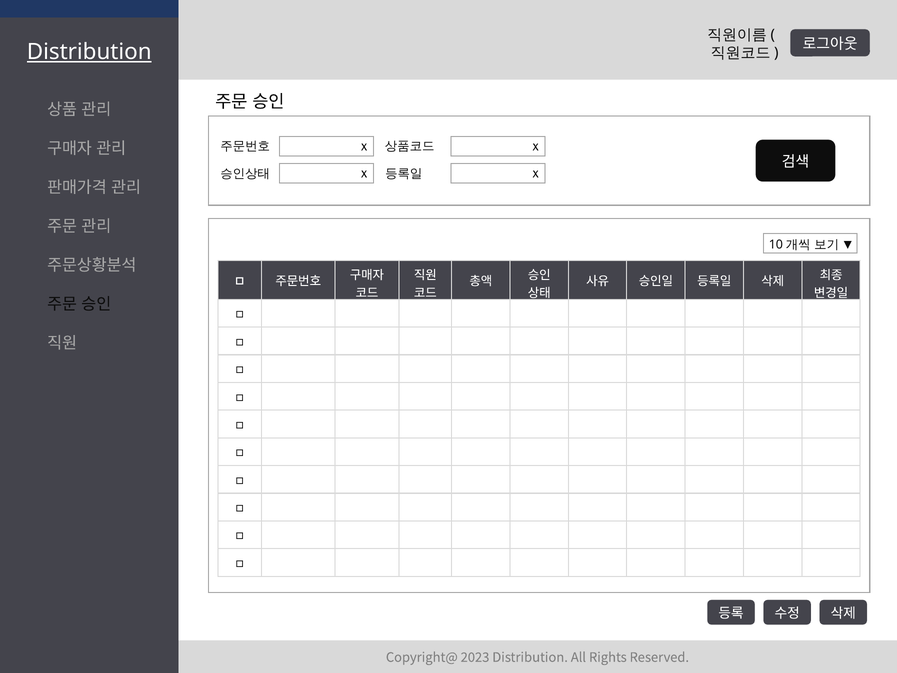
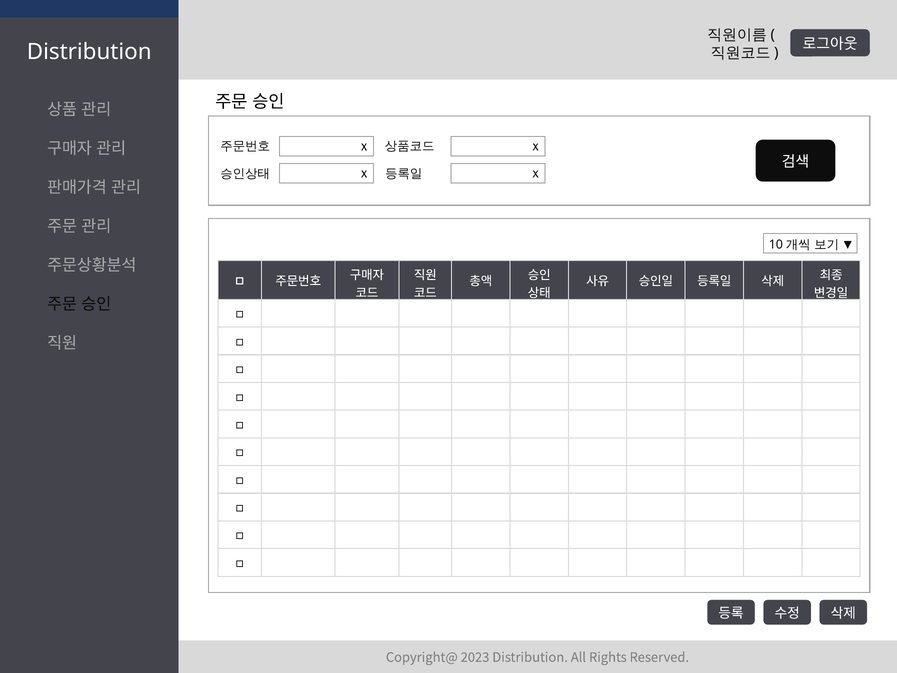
Distribution underline: present -> none (89, 52)
